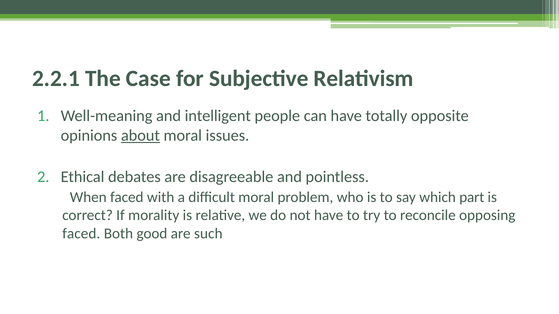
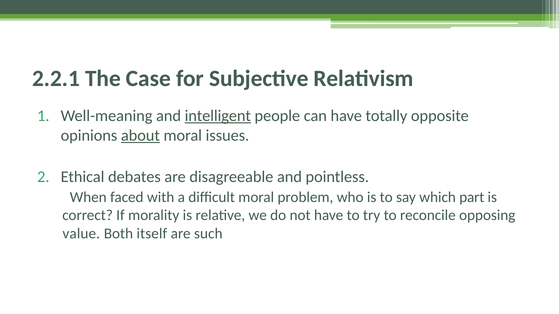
intelligent underline: none -> present (218, 116)
faced: faced -> value (81, 234)
good: good -> itself (152, 234)
